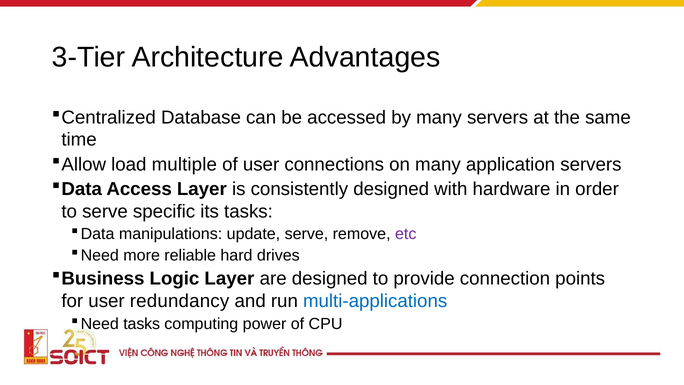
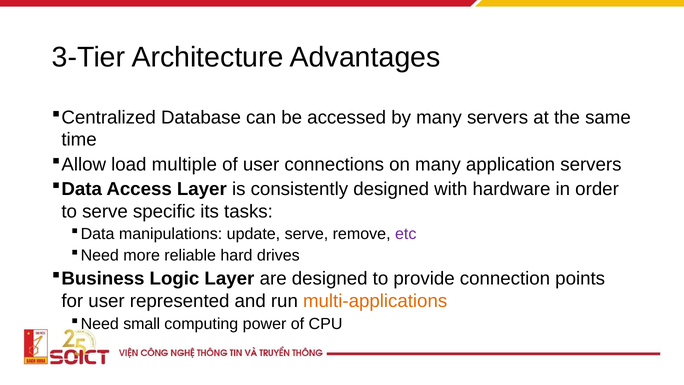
redundancy: redundancy -> represented (180, 301)
multi-applications colour: blue -> orange (375, 301)
tasks: tasks -> small (142, 324)
